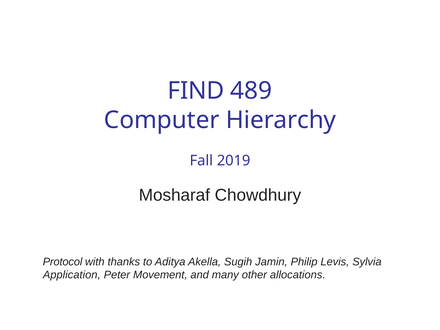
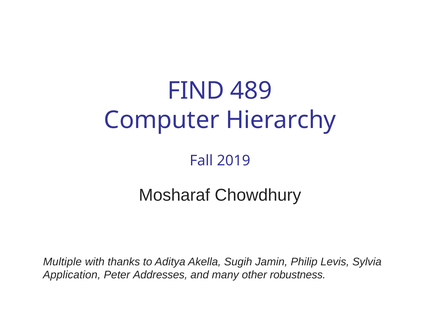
Protocol: Protocol -> Multiple (62, 262)
Movement: Movement -> Addresses (160, 275)
allocations: allocations -> robustness (298, 275)
